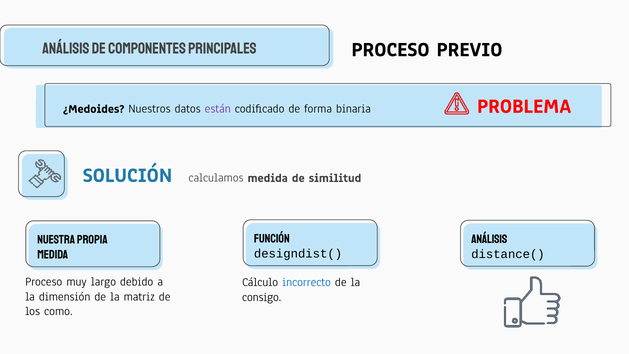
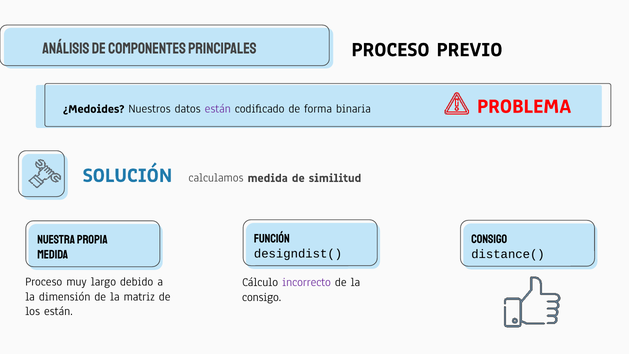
ANÁLISIS: ANÁLISIS -> CONSIGO (489, 239)
incorrecto colour: blue -> purple (307, 282)
los como: como -> están (58, 311)
